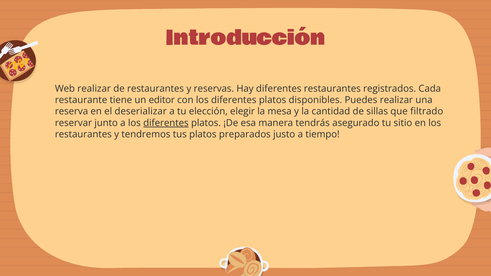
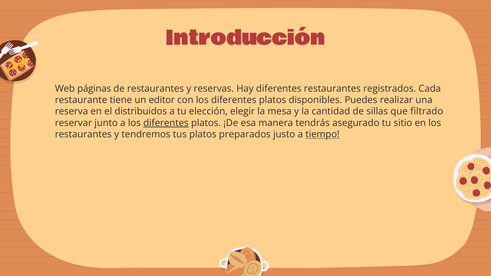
Web realizar: realizar -> páginas (94, 89)
deserializar: deserializar -> distribuidos (141, 112)
tiempo underline: none -> present (323, 134)
